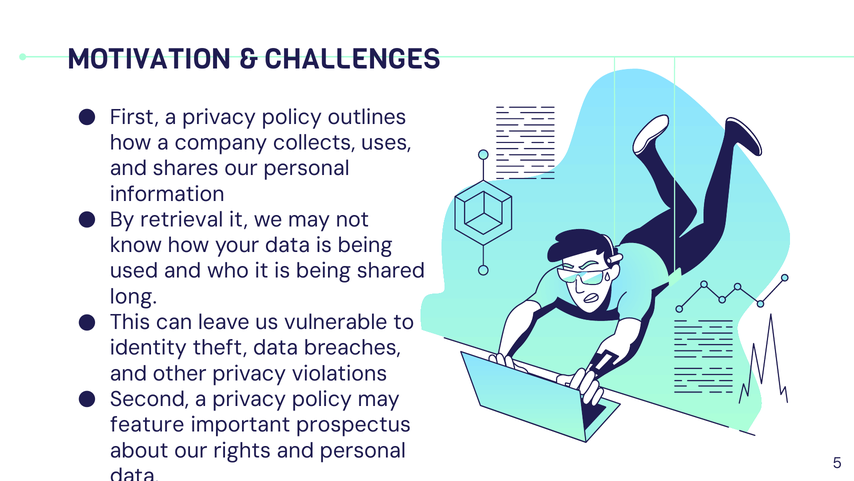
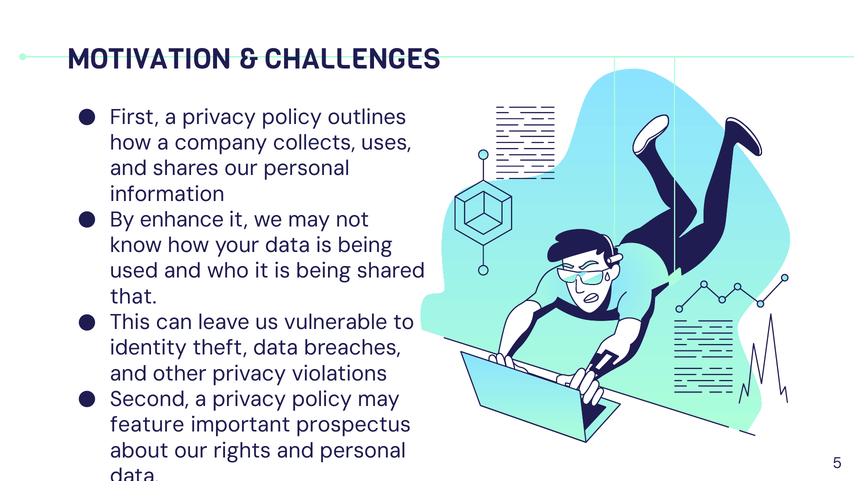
retrieval: retrieval -> enhance (182, 219)
long: long -> that (133, 296)
